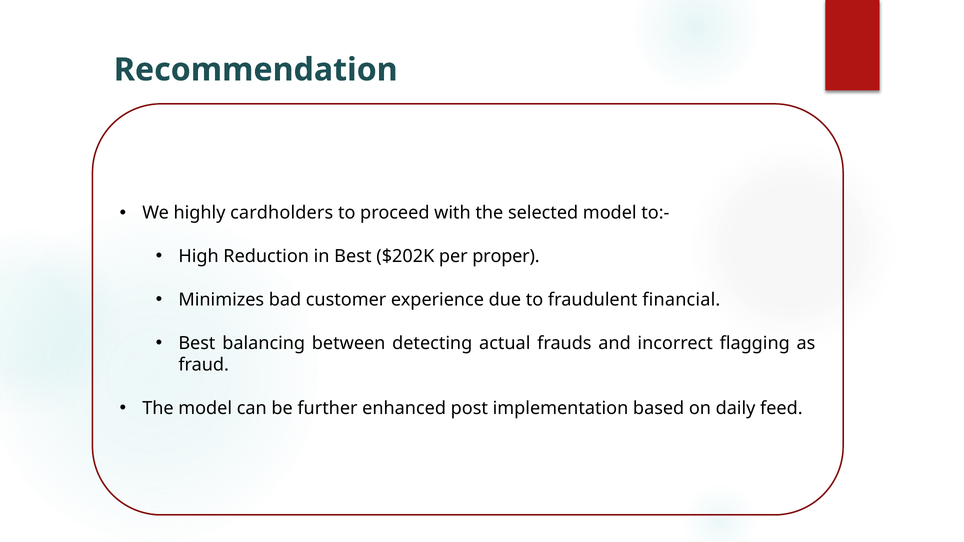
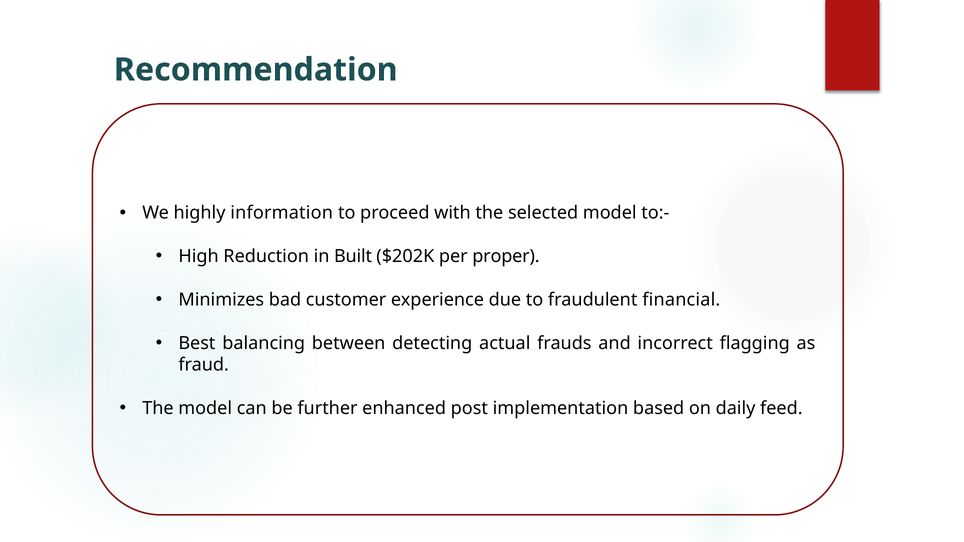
cardholders: cardholders -> information (282, 213)
in Best: Best -> Built (353, 257)
